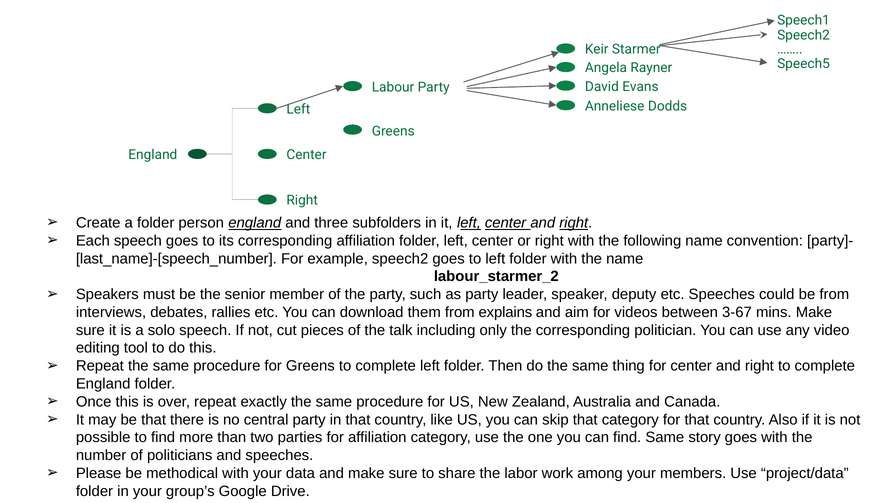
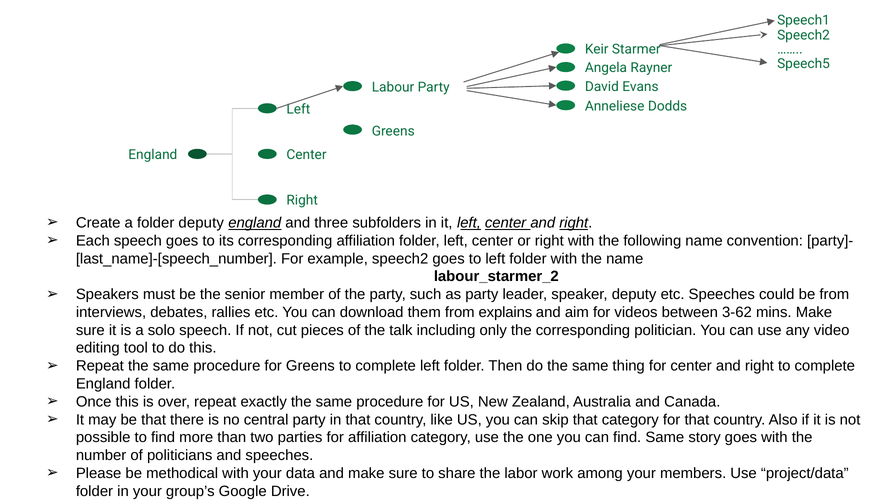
folder person: person -> deputy (201, 223)
3-67: 3-67 -> 3-62 (737, 313)
